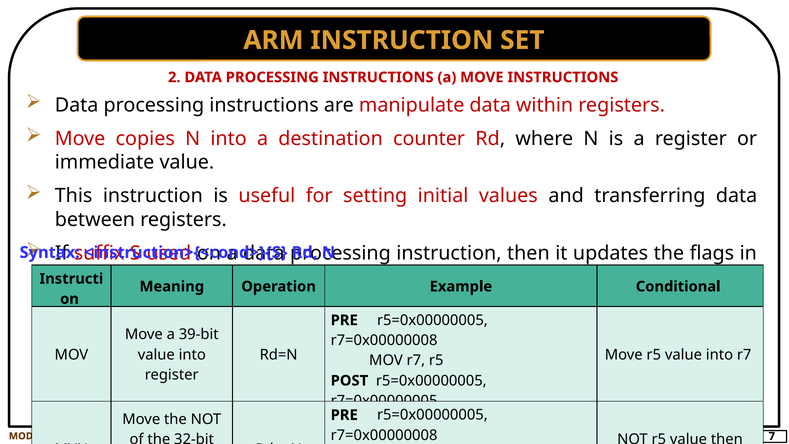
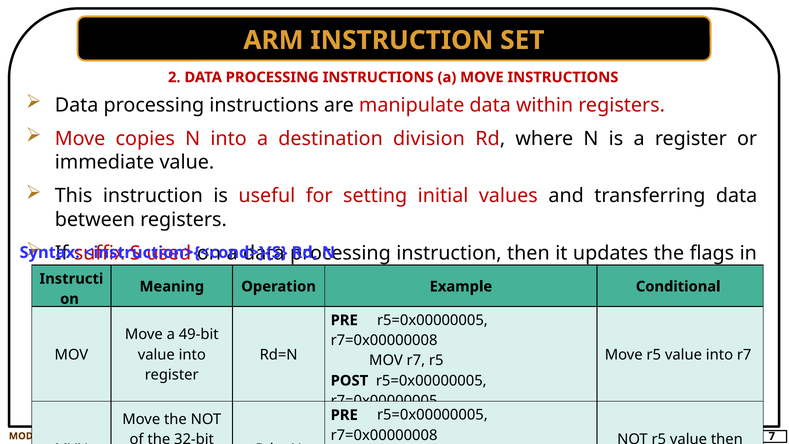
counter: counter -> division (429, 139)
39-bit: 39-bit -> 49-bit (199, 334)
